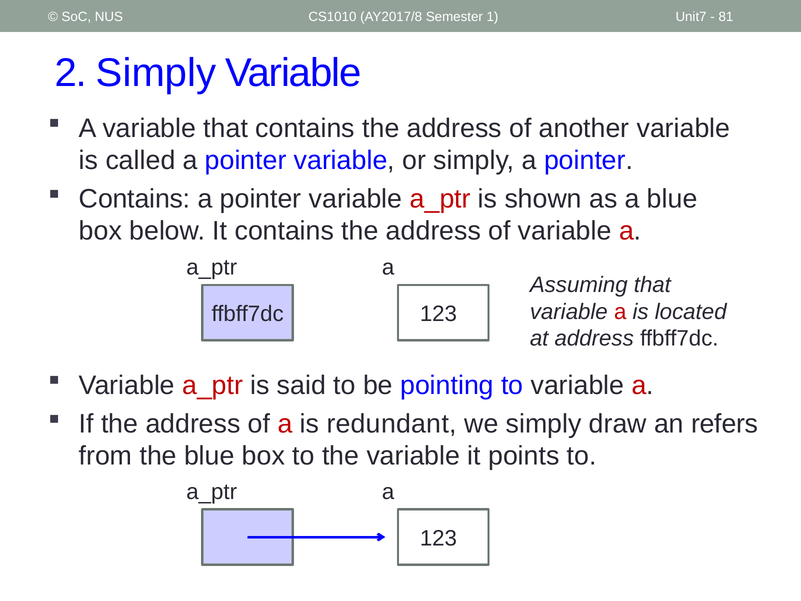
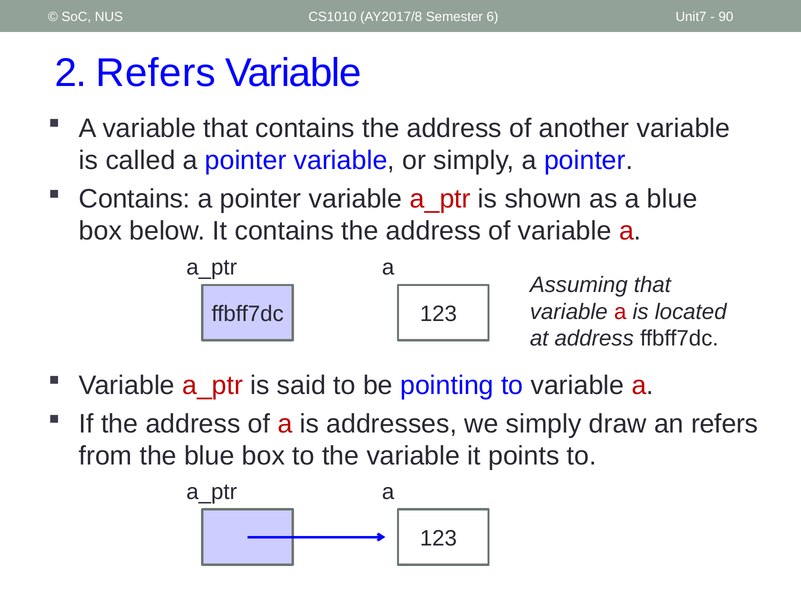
1: 1 -> 6 (492, 17)
81: 81 -> 90 (726, 17)
2 Simply: Simply -> Refers (156, 73)
redundant: redundant -> addresses (392, 424)
